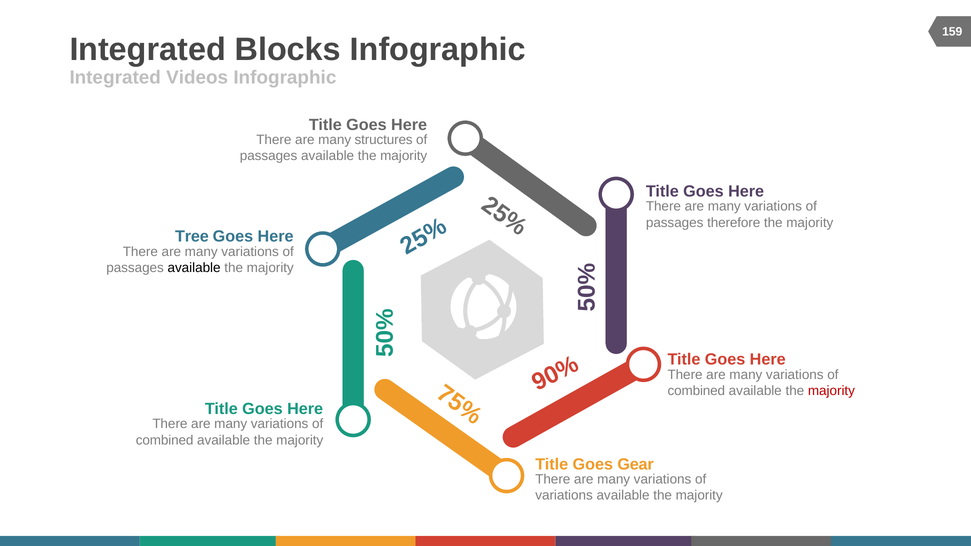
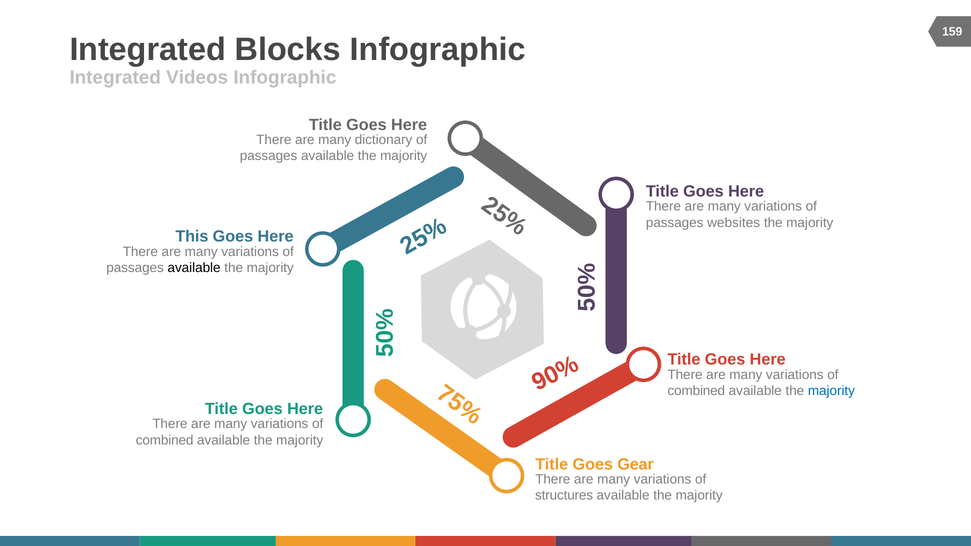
structures: structures -> dictionary (384, 140)
therefore: therefore -> websites (734, 223)
Tree: Tree -> This (192, 237)
majority colour: red -> blue (831, 391)
variations: variations -> structures (564, 496)
